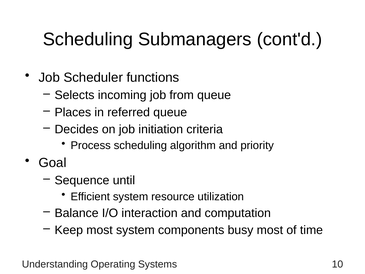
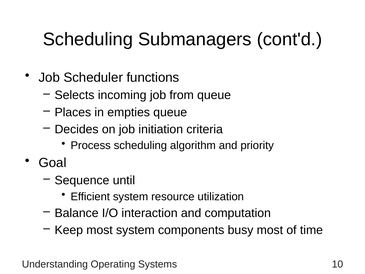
referred: referred -> empties (129, 112)
